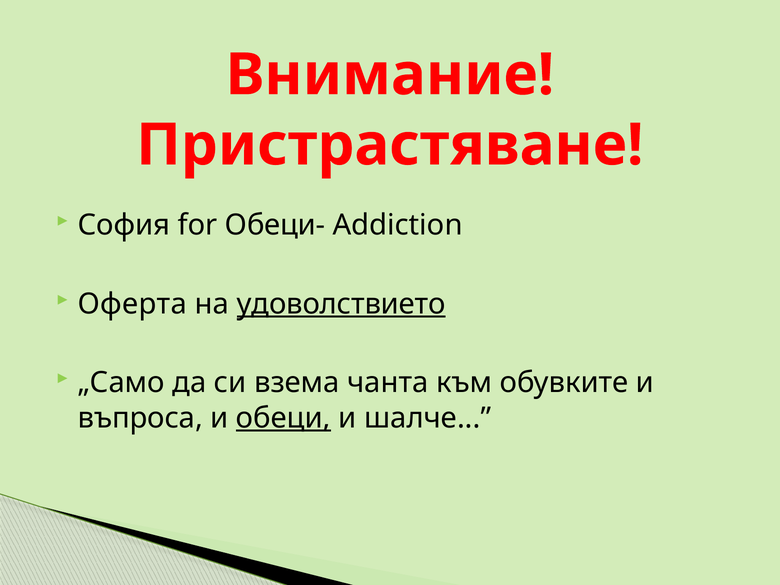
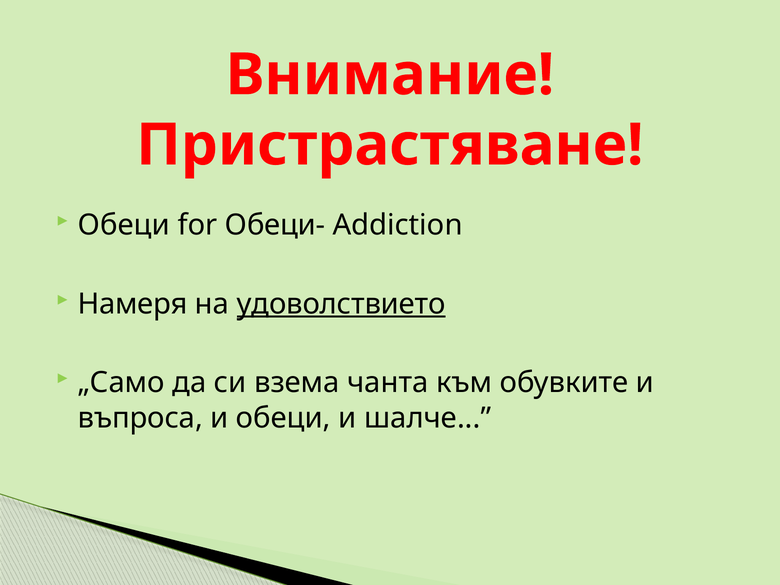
София: София -> Обеци (124, 225)
Оферта: Оферта -> Намеря (133, 304)
обеци underline: present -> none (283, 418)
